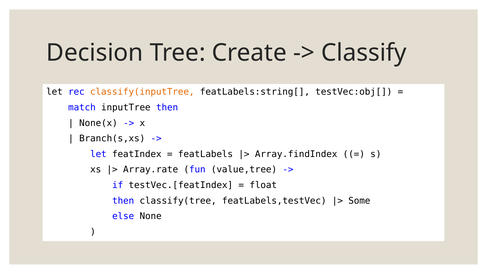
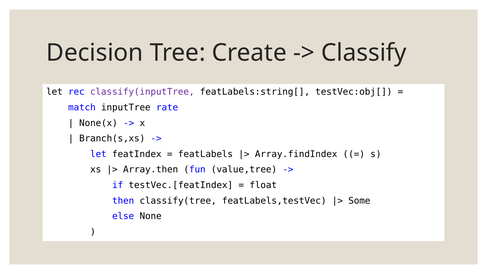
classify(inputTree colour: orange -> purple (142, 92)
inputTree then: then -> rate (167, 107)
Array.rate: Array.rate -> Array.then (151, 170)
